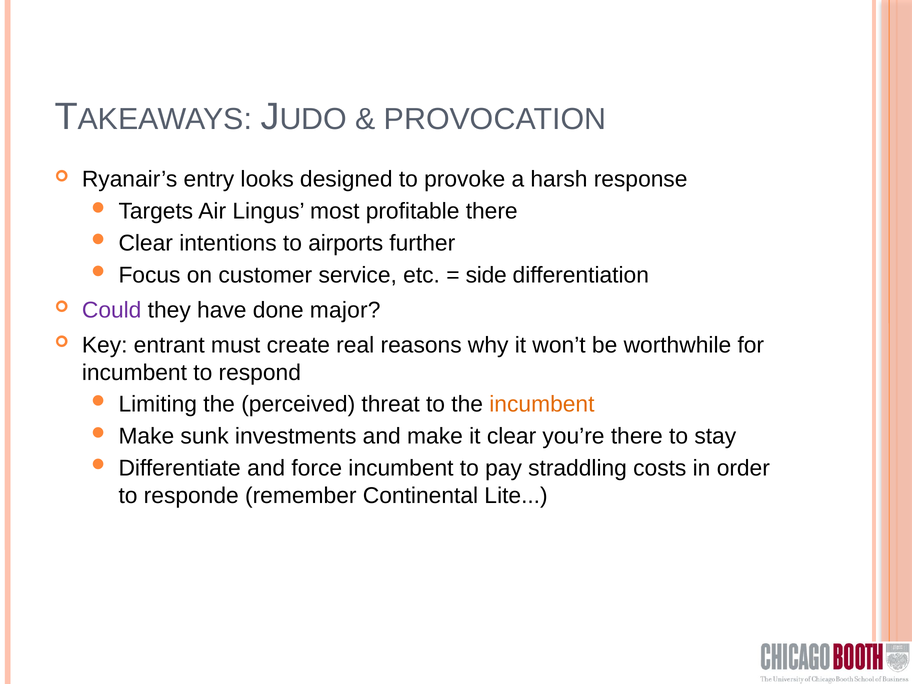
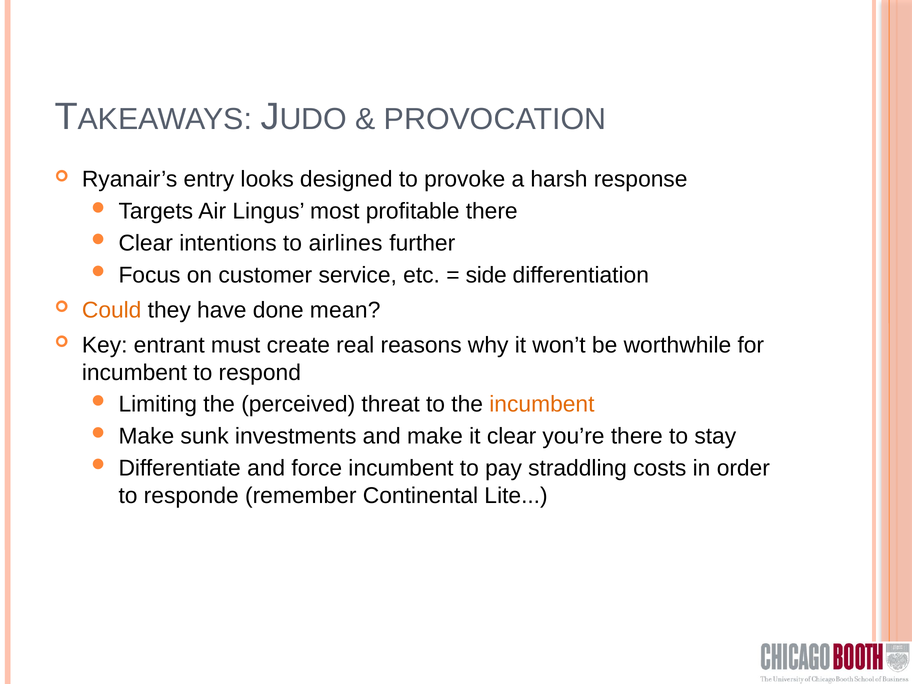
airports: airports -> airlines (346, 243)
Could colour: purple -> orange (112, 310)
major: major -> mean (345, 310)
